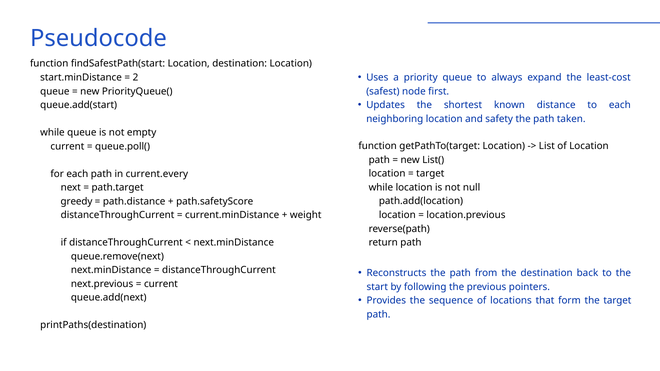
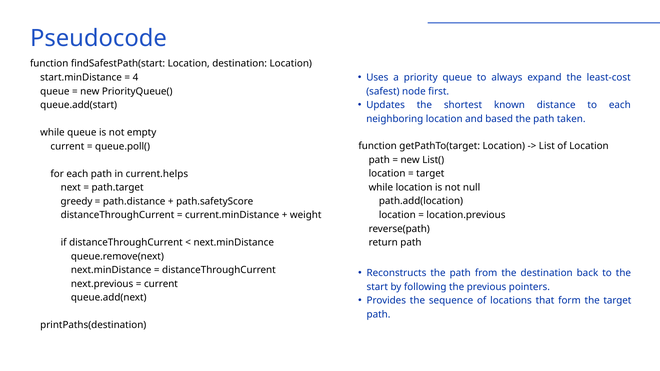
2: 2 -> 4 (135, 78)
safety: safety -> based (499, 119)
current.every: current.every -> current.helps (157, 174)
